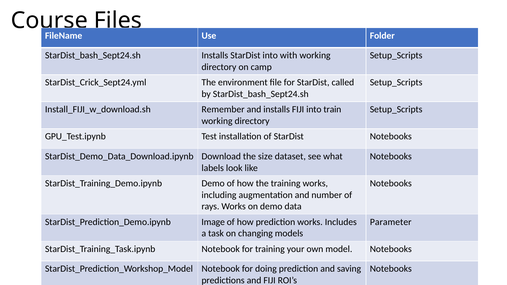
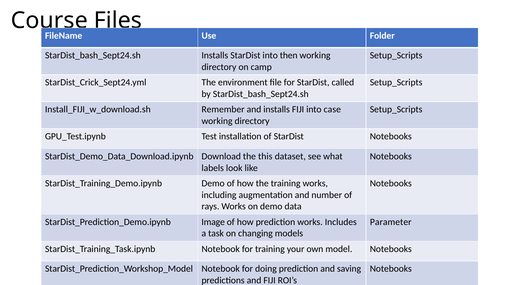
with: with -> then (289, 55)
train: train -> case (332, 110)
size: size -> this (265, 156)
